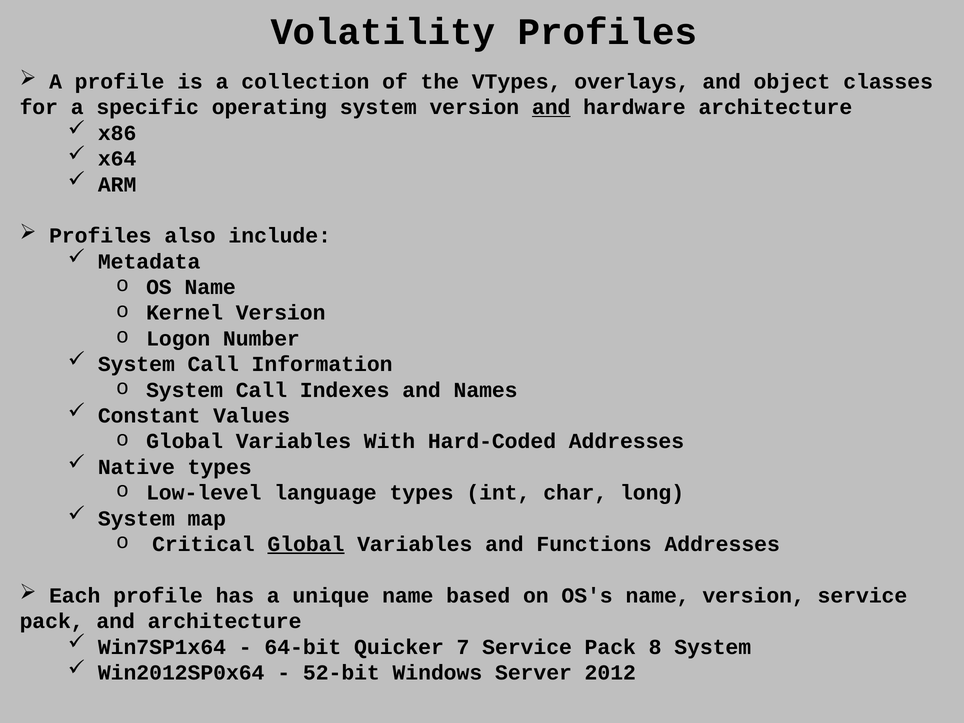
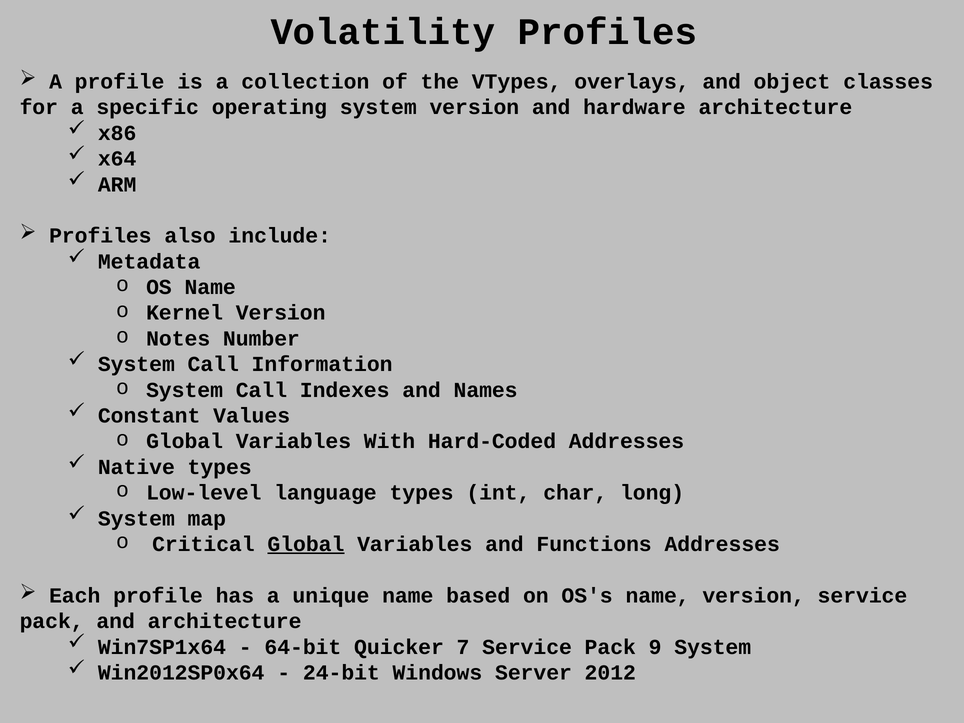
and underline: present -> none (551, 107)
Logon: Logon -> Notes (178, 339)
8: 8 -> 9 (655, 647)
52-bit: 52-bit -> 24-bit (341, 673)
